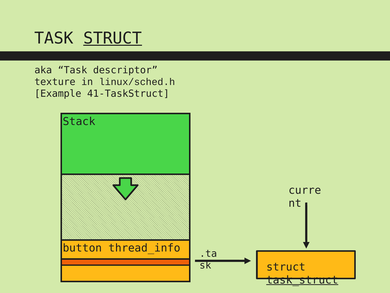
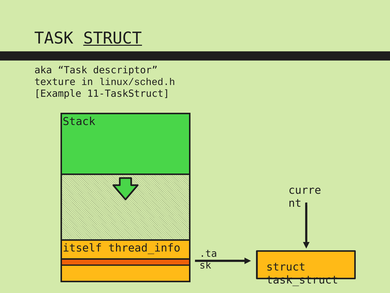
41-TaskStruct: 41-TaskStruct -> 11-TaskStruct (128, 93)
button: button -> itself (82, 248)
task_struct underline: present -> none (302, 280)
